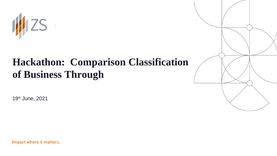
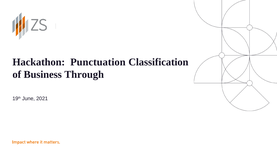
Comparison: Comparison -> Punctuation (98, 62)
